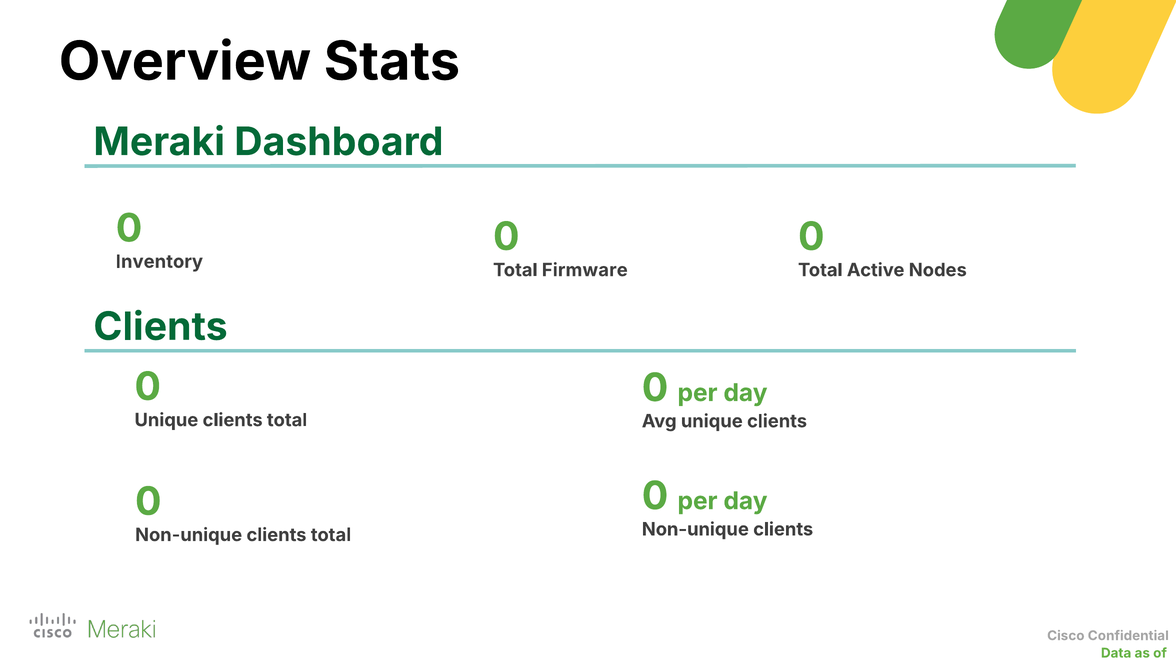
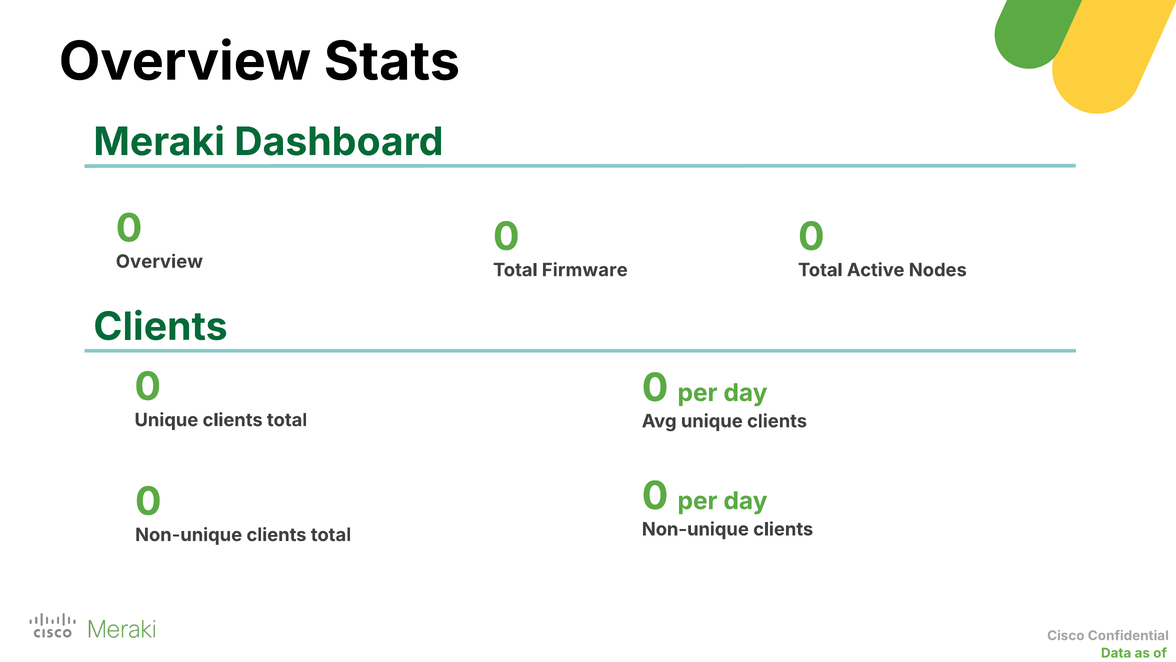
Inventory: Inventory -> Overview (159, 262)
